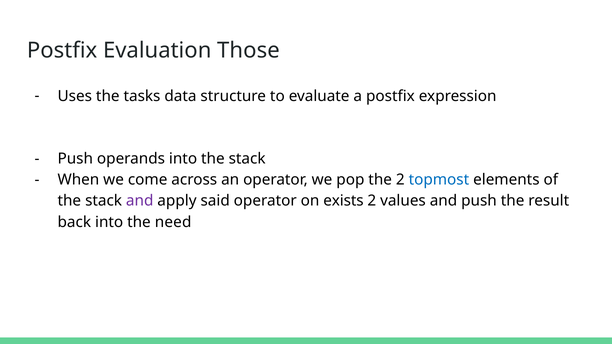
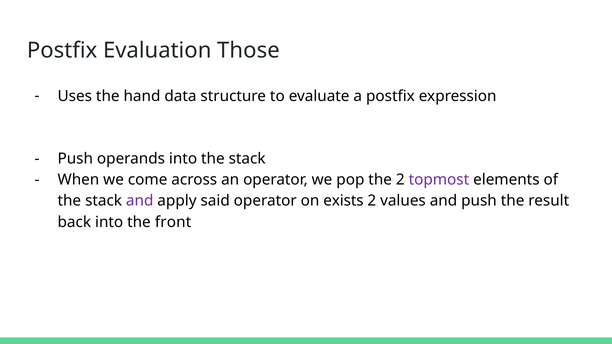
tasks: tasks -> hand (142, 96)
topmost colour: blue -> purple (439, 180)
need: need -> front (173, 222)
